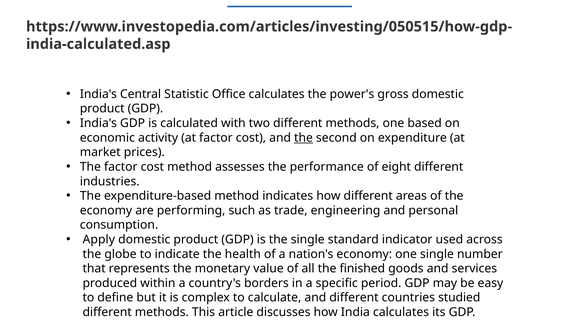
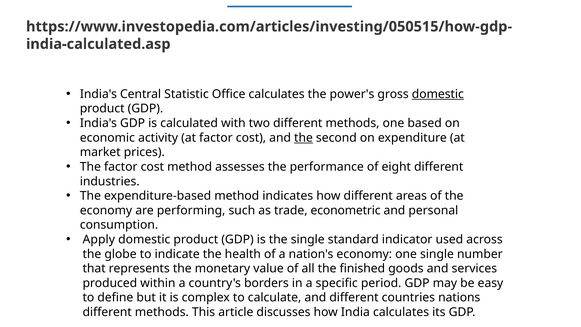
domestic underline: none -> present (438, 94)
engineering: engineering -> econometric (346, 210)
studied: studied -> nations (459, 297)
